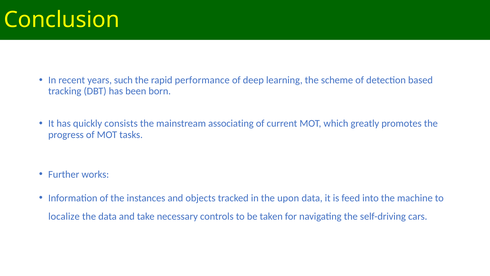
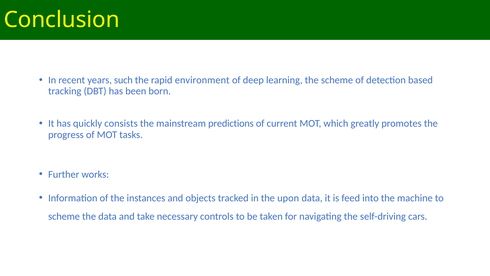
performance: performance -> environment (202, 80)
associating: associating -> predictions (231, 123)
localize: localize -> scheme (64, 216)
